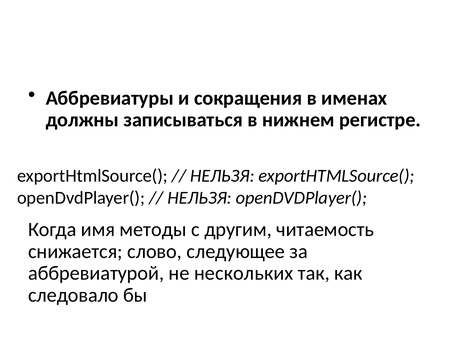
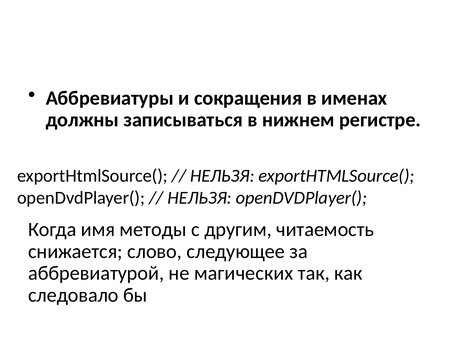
нескольких: нескольких -> магических (244, 273)
